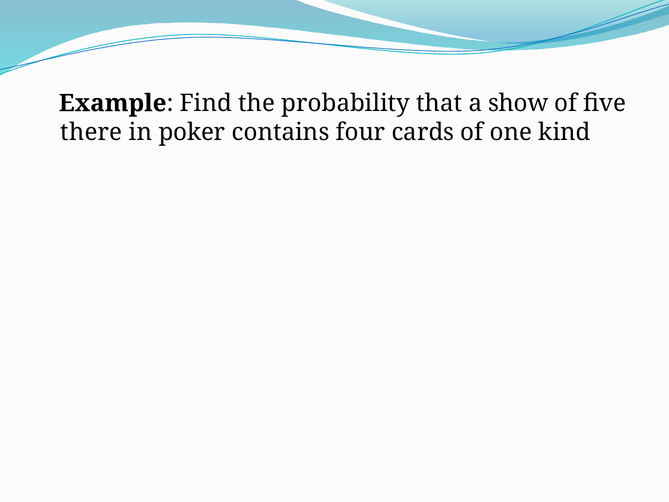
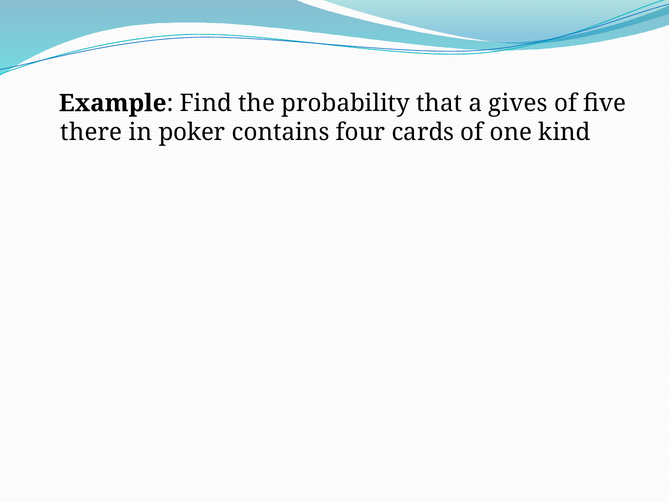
show: show -> gives (518, 103)
